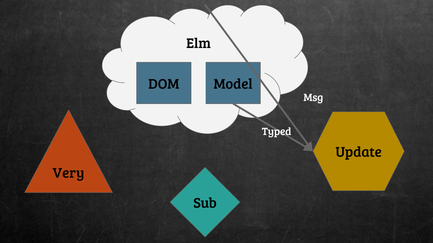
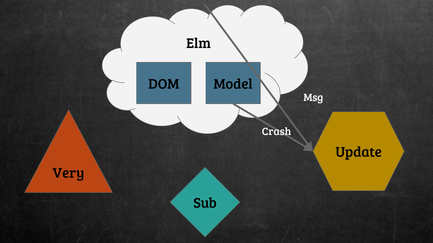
Typed: Typed -> Crash (277, 132)
